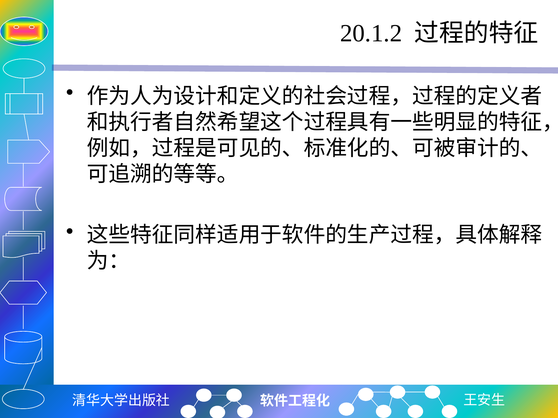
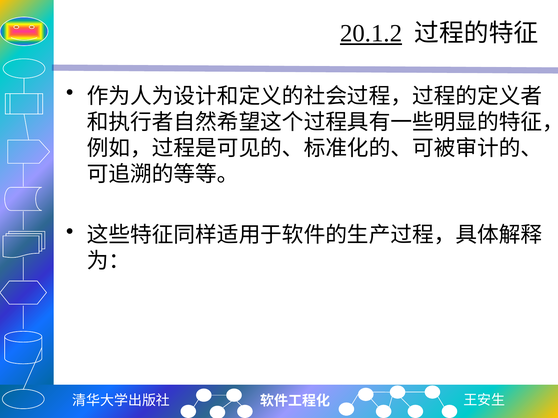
20.1.2 underline: none -> present (371, 33)
